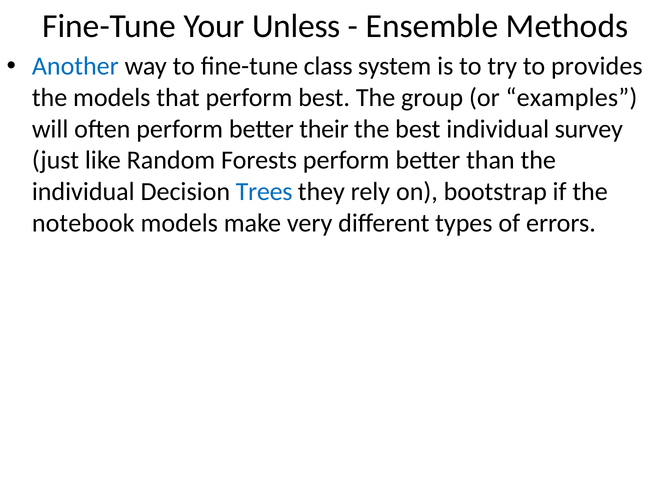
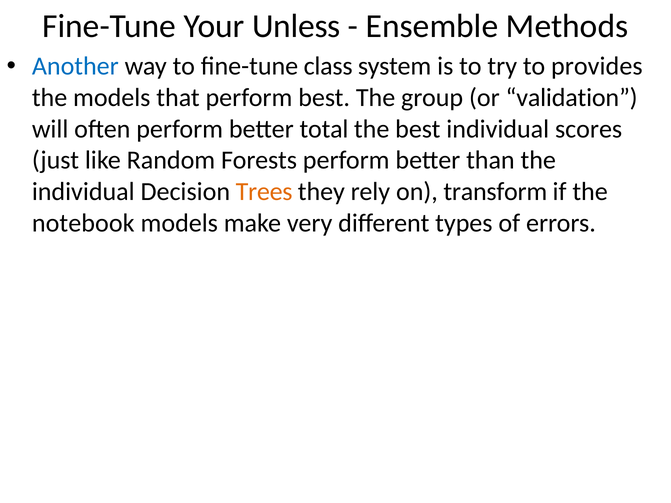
examples: examples -> validation (572, 98)
their: their -> total (324, 129)
survey: survey -> scores (589, 129)
Trees colour: blue -> orange (264, 192)
bootstrap: bootstrap -> transform (495, 192)
